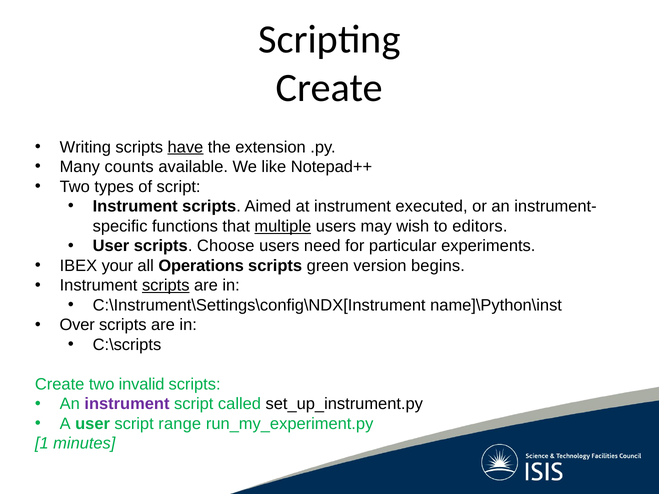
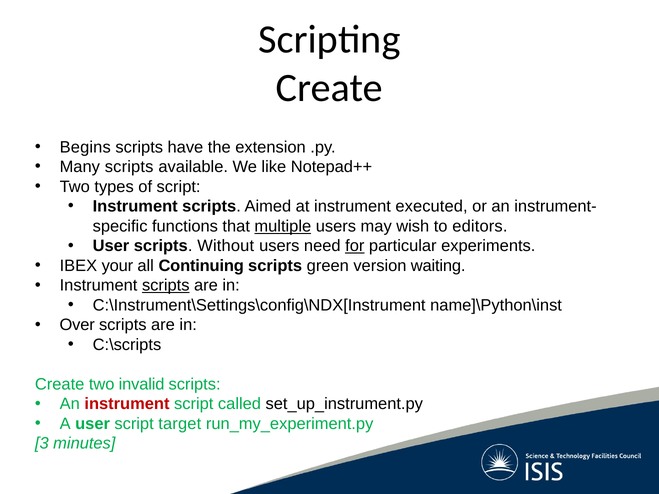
Writing: Writing -> Begins (85, 147)
have underline: present -> none (185, 147)
Many counts: counts -> scripts (129, 167)
Choose: Choose -> Without (226, 246)
for underline: none -> present (355, 246)
Operations: Operations -> Continuing (201, 266)
begins: begins -> waiting (438, 266)
instrument colour: purple -> red (127, 404)
range: range -> target (180, 424)
1: 1 -> 3 (42, 444)
